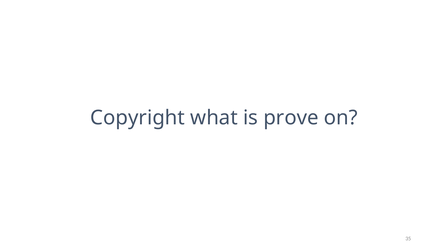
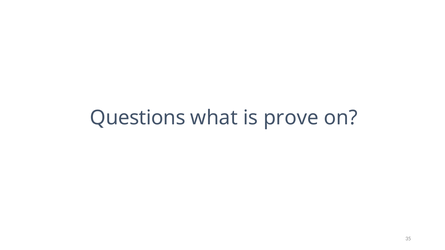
Copyright: Copyright -> Questions (138, 118)
